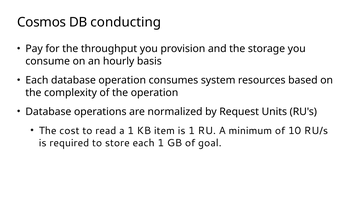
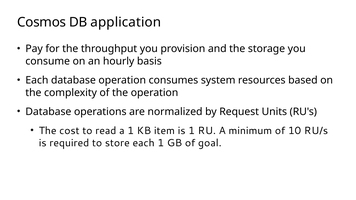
conducting: conducting -> application (126, 22)
